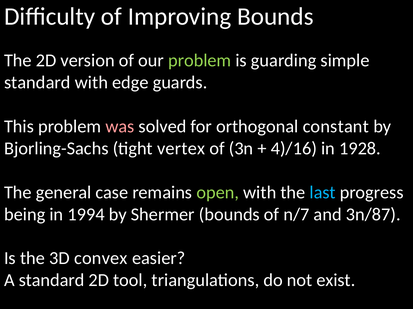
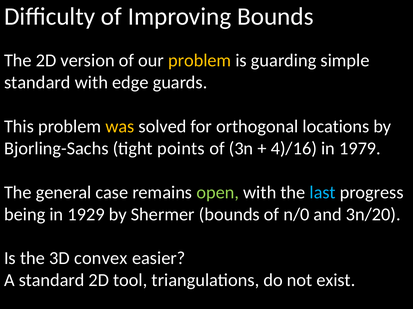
problem colour: light green -> yellow (200, 61)
was colour: pink -> yellow (120, 127)
constant: constant -> locations (336, 127)
vertex: vertex -> points (181, 149)
1928: 1928 -> 1979 (360, 149)
1994: 1994 -> 1929 (86, 215)
n/7: n/7 -> n/0 (296, 215)
3n/87: 3n/87 -> 3n/20 (373, 215)
